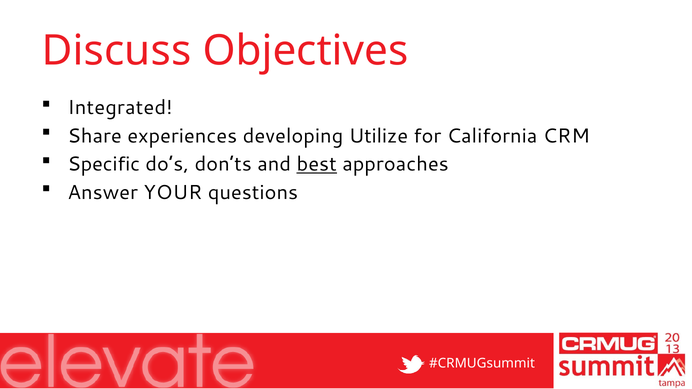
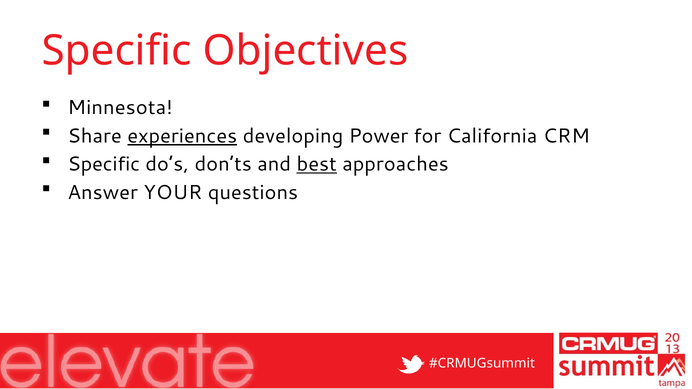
Discuss: Discuss -> Specific (117, 51)
Integrated: Integrated -> Minnesota (120, 108)
experiences underline: none -> present (182, 136)
Utilize: Utilize -> Power (378, 136)
